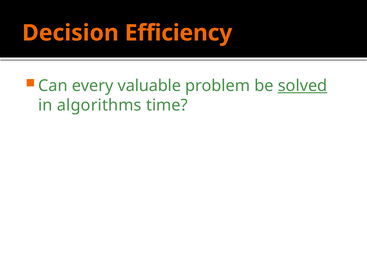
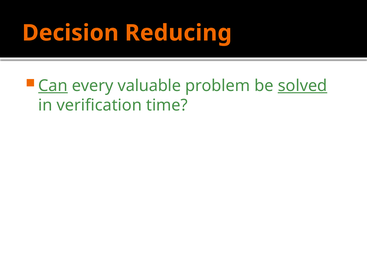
Efficiency: Efficiency -> Reducing (178, 33)
Can underline: none -> present (53, 86)
algorithms: algorithms -> verification (99, 105)
